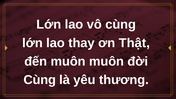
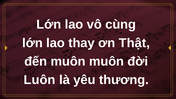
Cùng: Cùng -> Luôn (40, 80)
